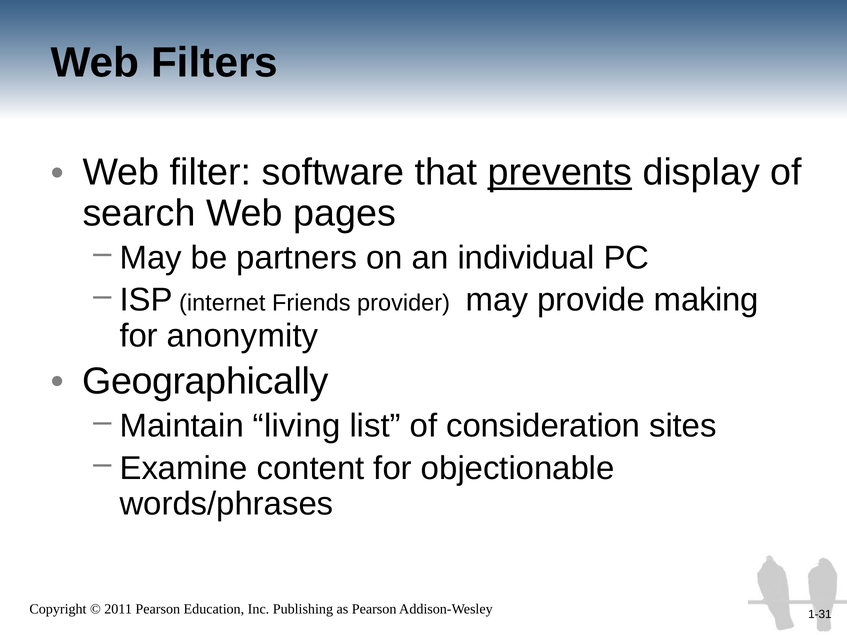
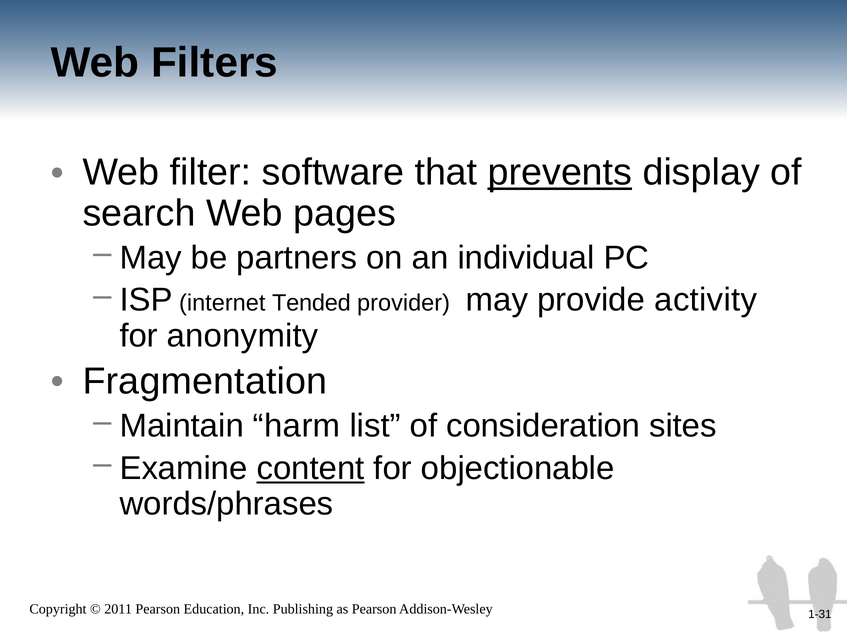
Friends: Friends -> Tended (311, 303)
making: making -> activity (706, 300)
Geographically: Geographically -> Fragmentation (205, 381)
living: living -> harm (297, 426)
content underline: none -> present (311, 468)
